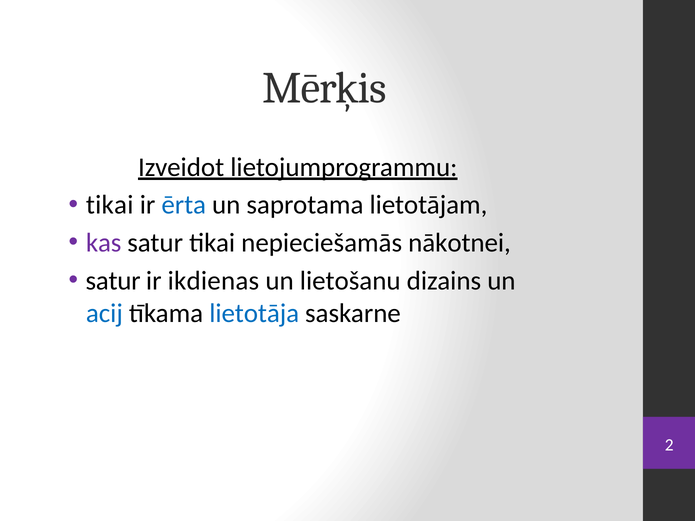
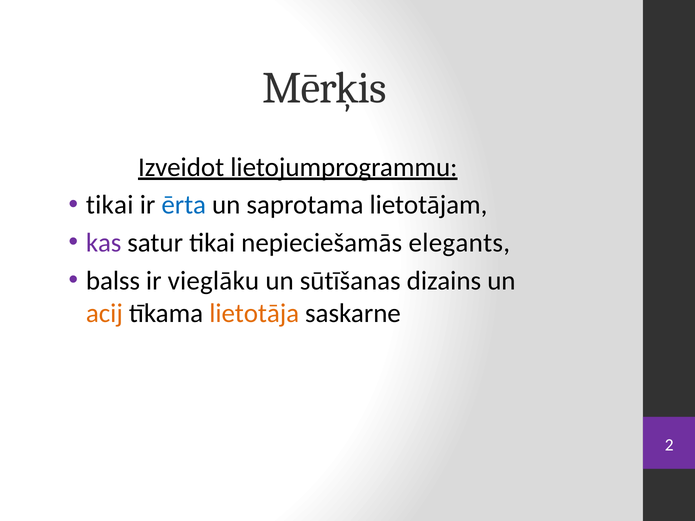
nākotnei: nākotnei -> elegants (459, 243)
satur: satur -> balss (113, 281)
ikdienas: ikdienas -> vieglāku (213, 281)
lietošanu: lietošanu -> sūtīšanas (350, 281)
acij colour: blue -> orange (104, 313)
lietotāja colour: blue -> orange (254, 313)
